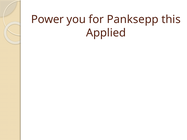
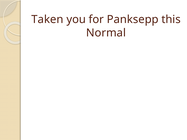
Power: Power -> Taken (47, 19)
Applied: Applied -> Normal (106, 33)
